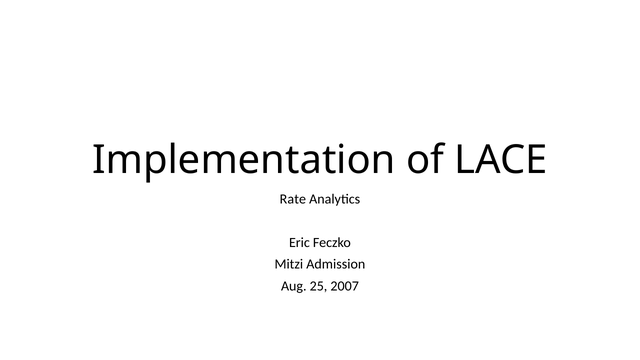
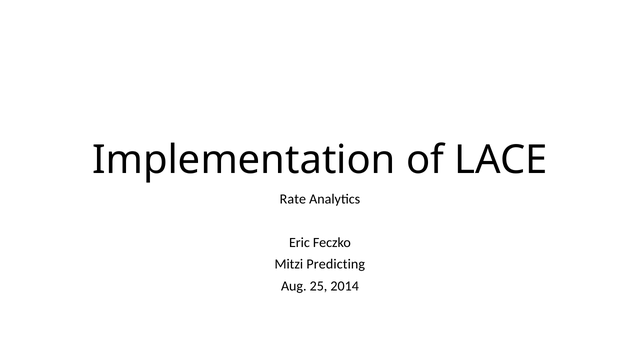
Admission: Admission -> Predicting (336, 264)
2007: 2007 -> 2014 (345, 286)
